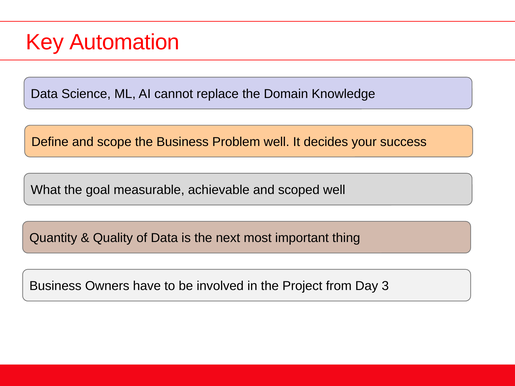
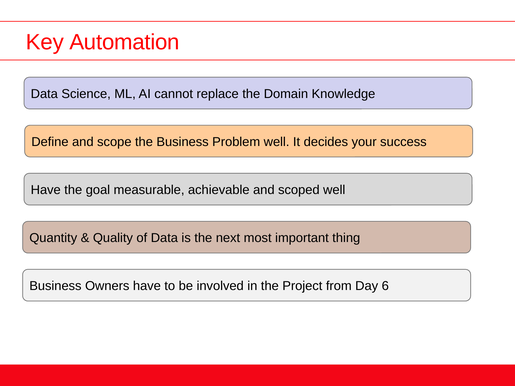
What: What -> Have (46, 190)
3: 3 -> 6 (385, 286)
